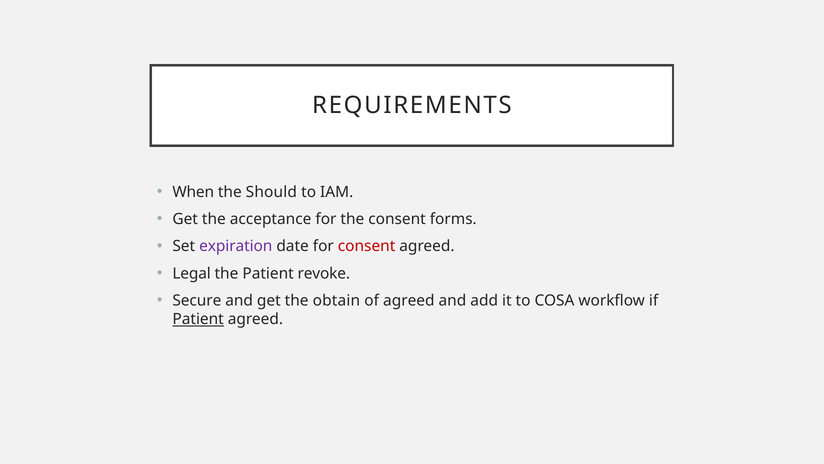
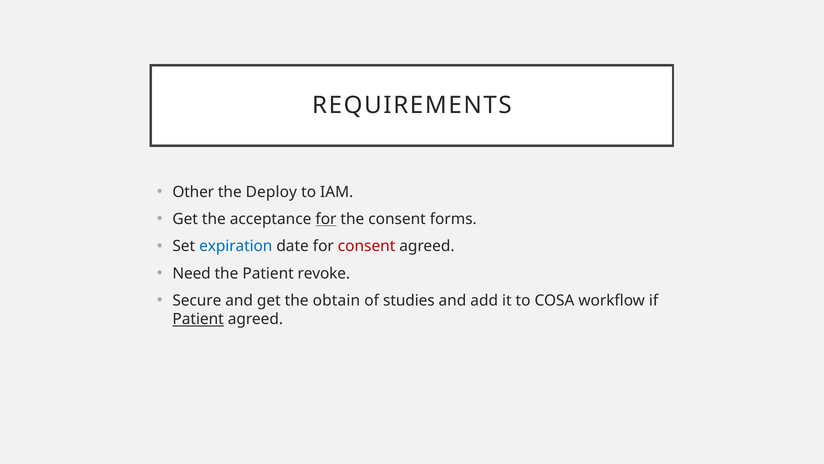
When: When -> Other (193, 192)
Should: Should -> Deploy (271, 192)
for underline: none -> present (326, 219)
expiration colour: purple -> blue (236, 246)
Legal: Legal -> Need (192, 273)
of agreed: agreed -> studies (409, 300)
